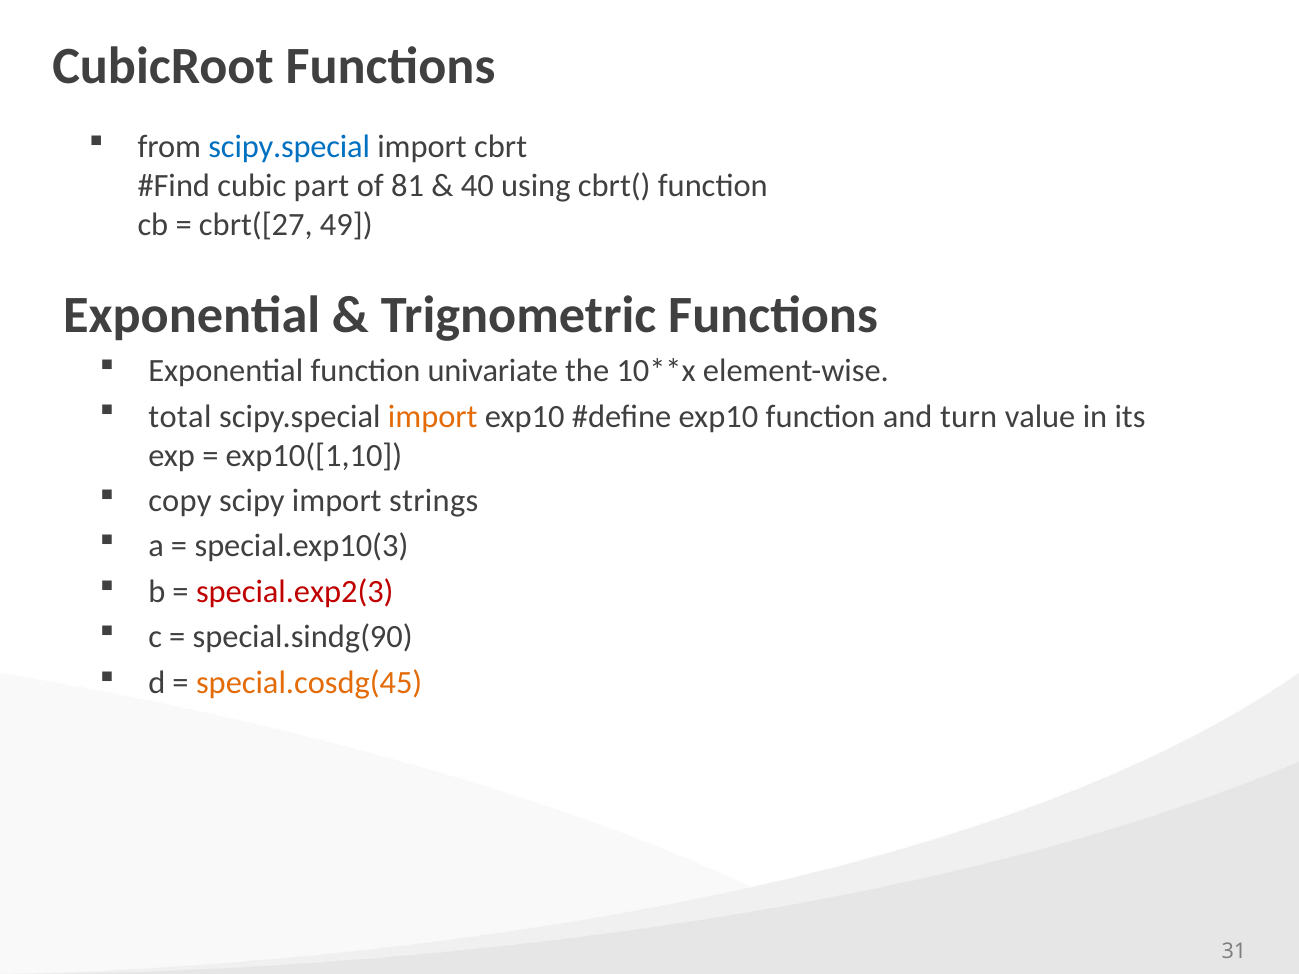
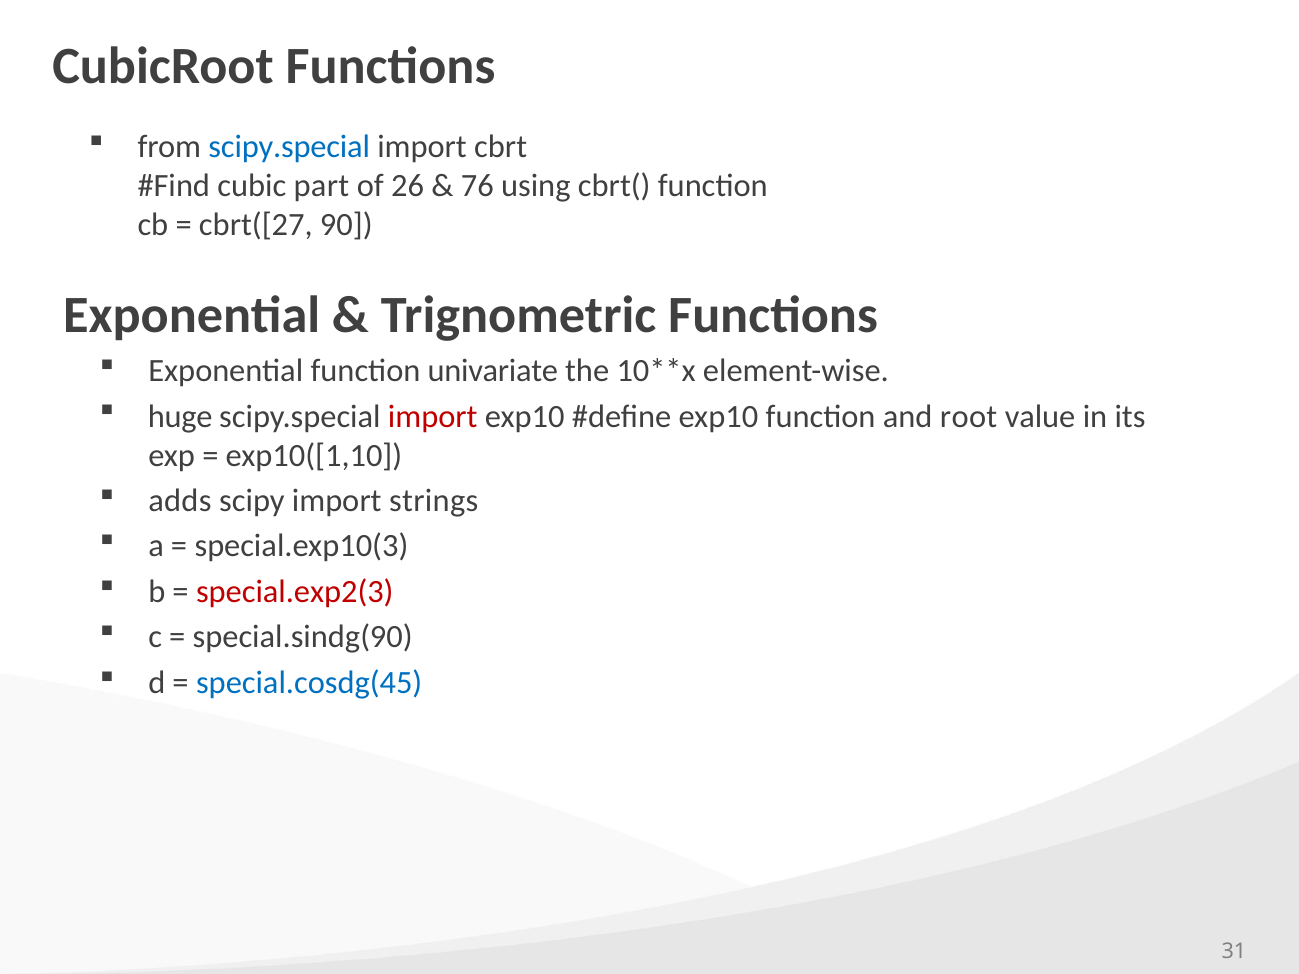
81: 81 -> 26 (408, 186)
40: 40 -> 76 (477, 186)
49: 49 -> 90 (346, 225)
total: total -> huge (180, 417)
import colour: orange -> red (433, 417)
turn: turn -> root (969, 417)
copy: copy -> adds (180, 501)
special.cosdg(45 colour: orange -> blue (309, 683)
